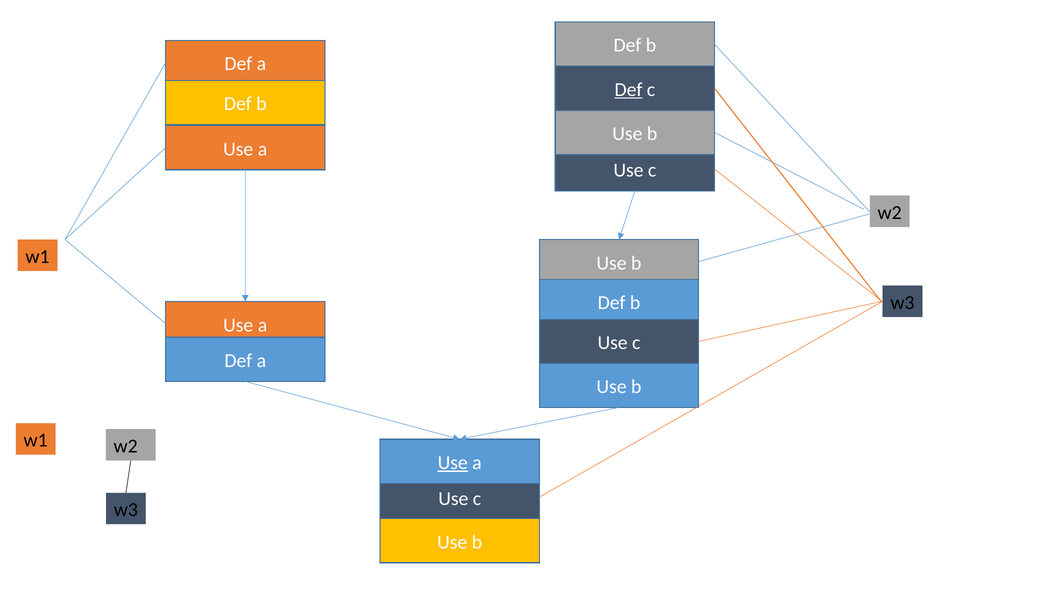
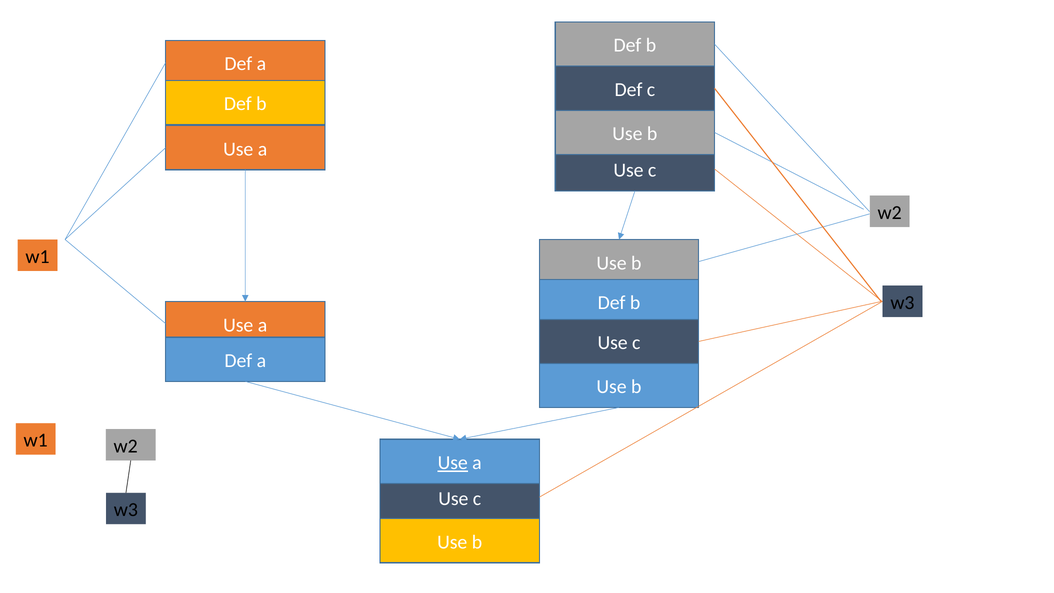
Def underline: present -> none (629, 90)
